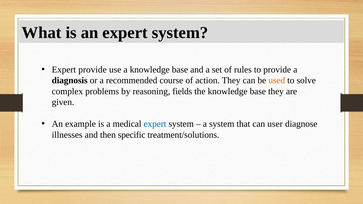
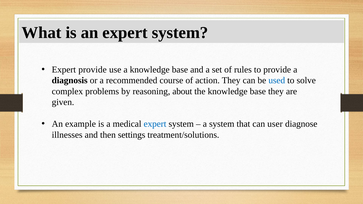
used colour: orange -> blue (277, 81)
fields: fields -> about (182, 91)
specific: specific -> settings (132, 135)
